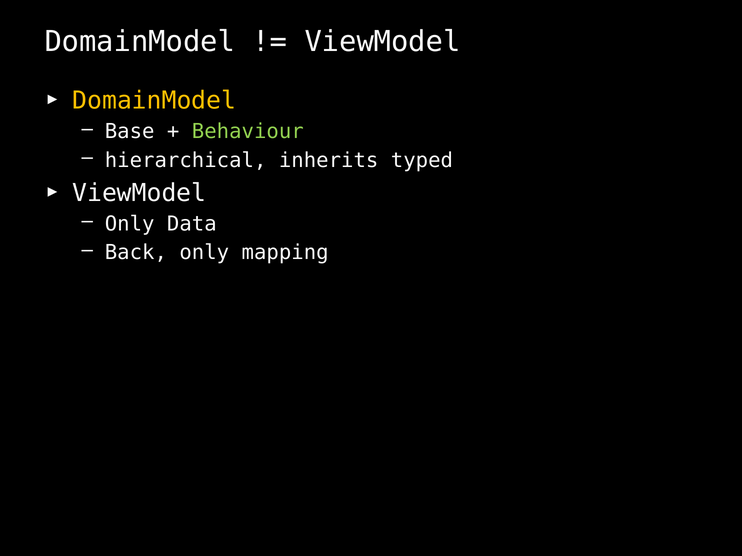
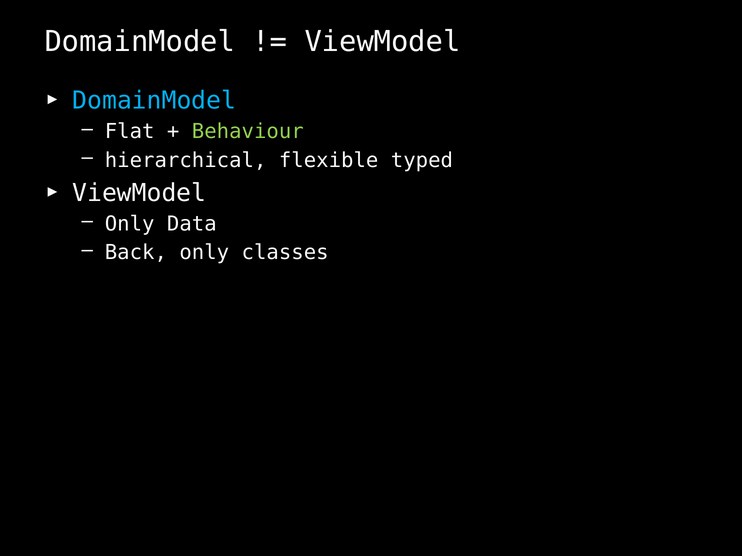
DomainModel colour: yellow -> light blue (154, 101)
Base: Base -> Flat (130, 132)
inherits: inherits -> flexible (329, 161)
mapping: mapping -> classes (285, 253)
